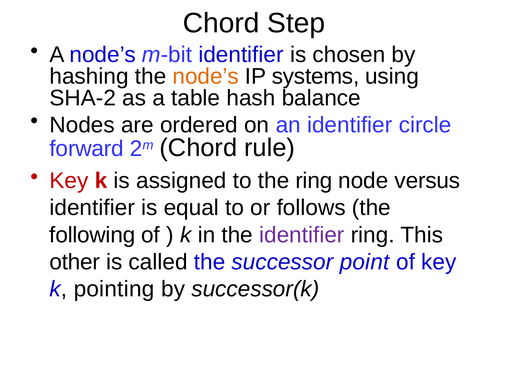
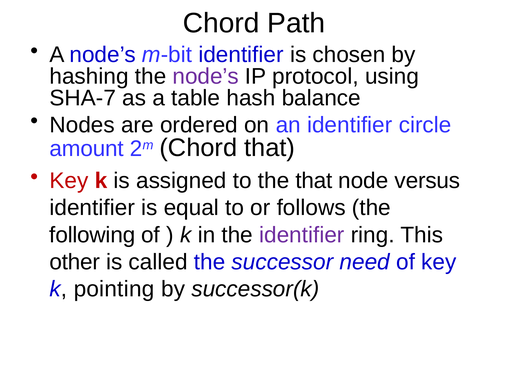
Step: Step -> Path (296, 23)
node’s colour: orange -> purple (206, 76)
systems: systems -> protocol (315, 76)
SHA-2: SHA-2 -> SHA-7 (83, 98)
forward: forward -> amount (87, 149)
Chord rule: rule -> that (270, 148)
the ring: ring -> that (314, 181)
point: point -> need (365, 262)
